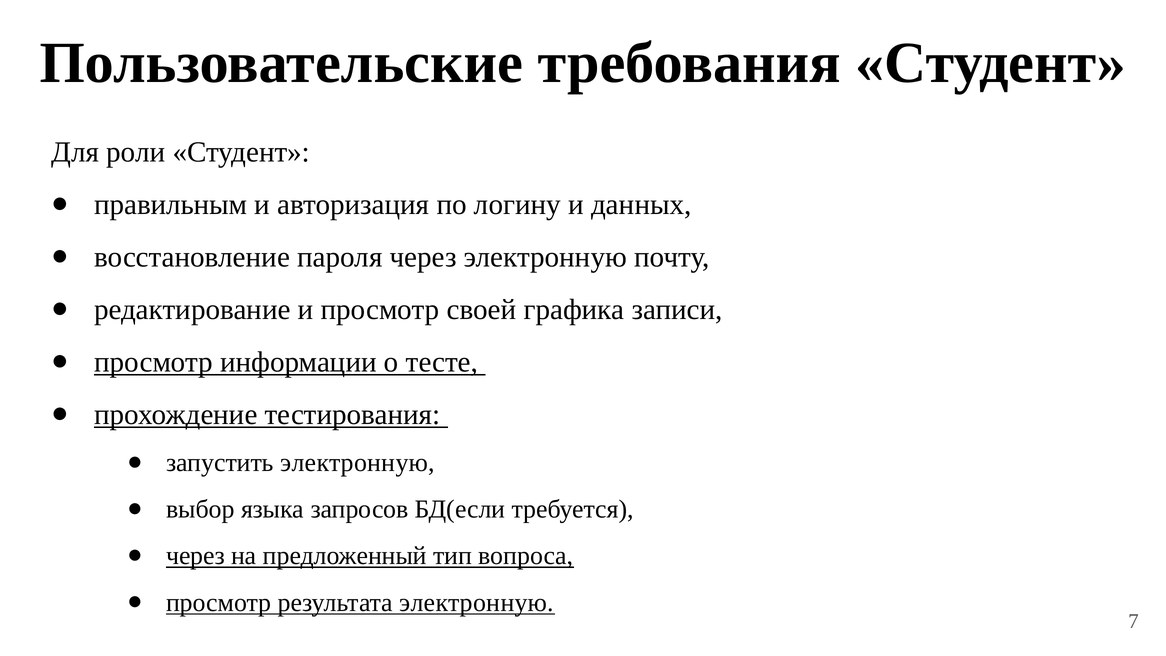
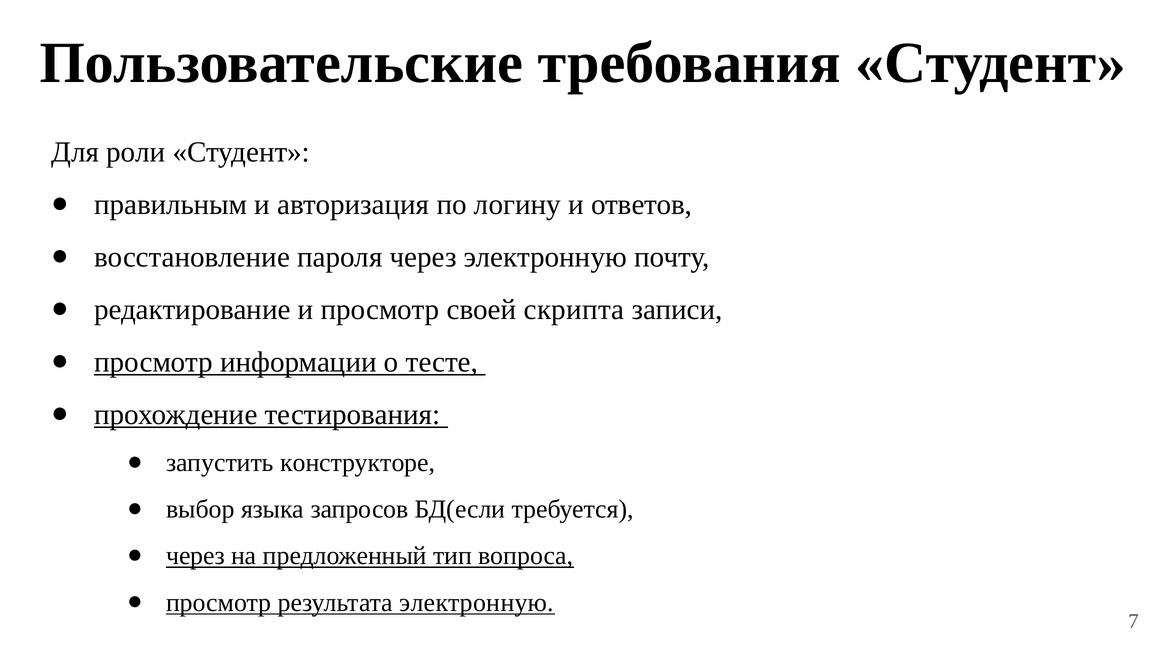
данных: данных -> ответов (642, 204)
графика: графика -> скрипта (574, 309)
запустить электронную: электронную -> конструкторе (358, 463)
